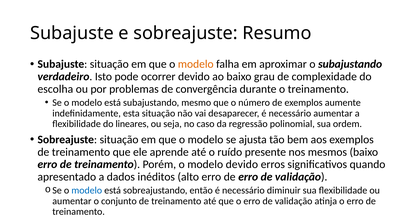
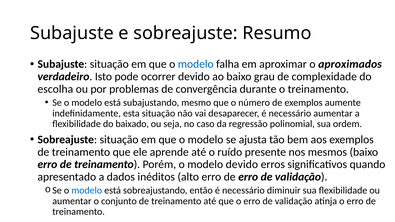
modelo colour: orange -> blue (196, 64)
o subajustando: subajustando -> aproximados (350, 64)
lineares: lineares -> baixado (132, 124)
